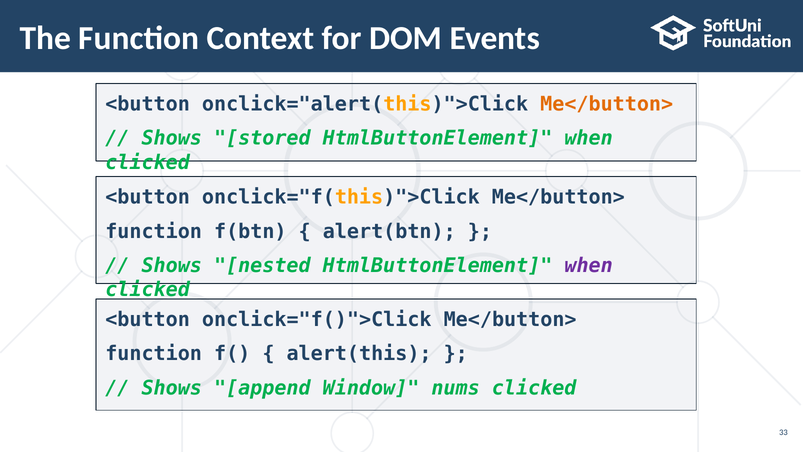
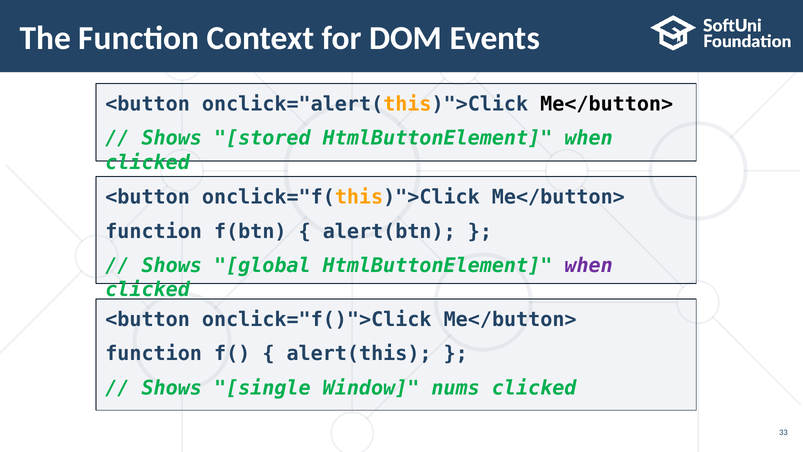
Me</button> colour: orange -> black (607, 104)
nested: nested -> global (262, 265)
append: append -> single (262, 388)
